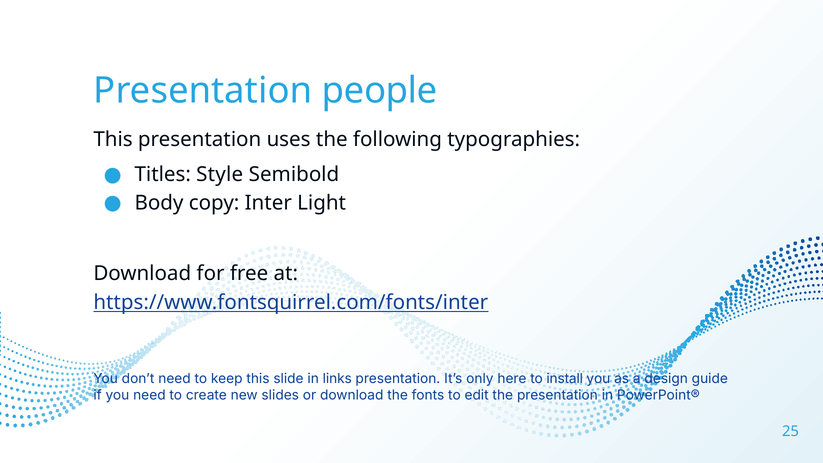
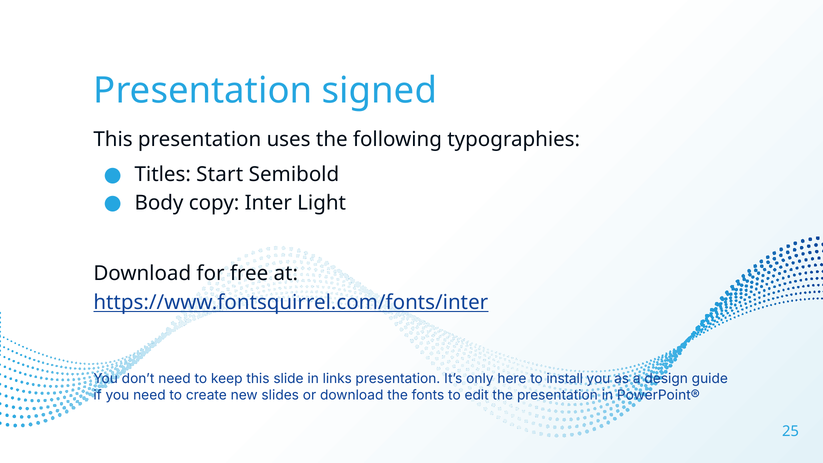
people: people -> signed (379, 91)
Style: Style -> Start (220, 175)
